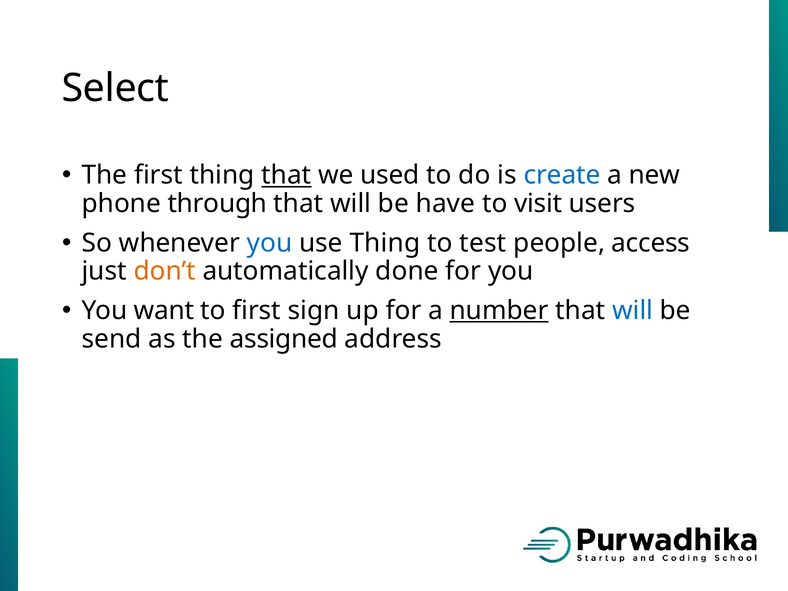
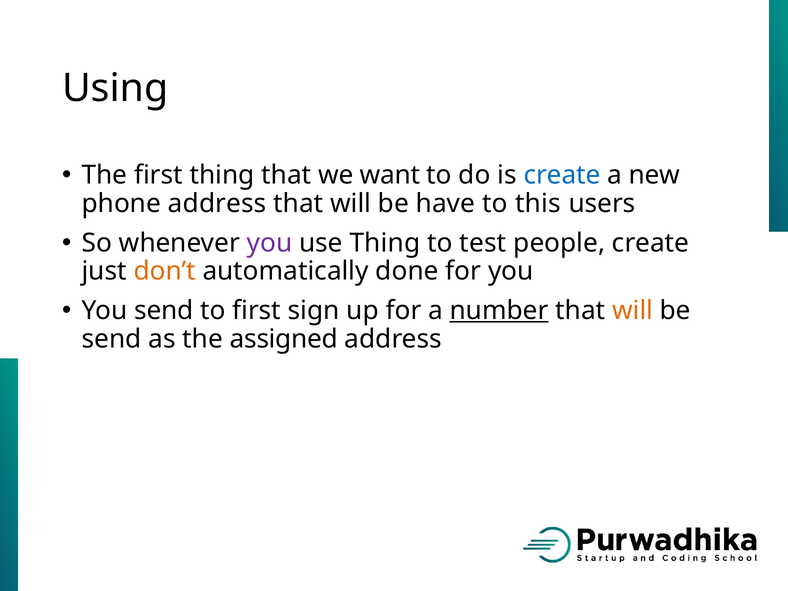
Select: Select -> Using (115, 88)
that underline: present -> none (286, 175)
used: used -> want (390, 175)
phone through: through -> address (217, 204)
visit: visit -> this (538, 204)
you colour: blue -> purple (270, 243)
people access: access -> create (651, 243)
You want: want -> send (164, 311)
will colour: blue -> orange (633, 311)
